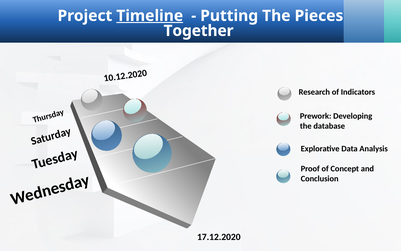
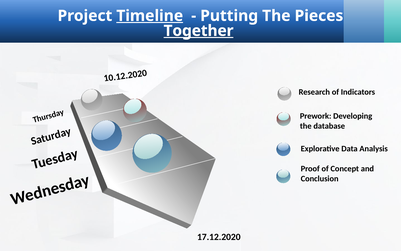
Together underline: none -> present (199, 31)
